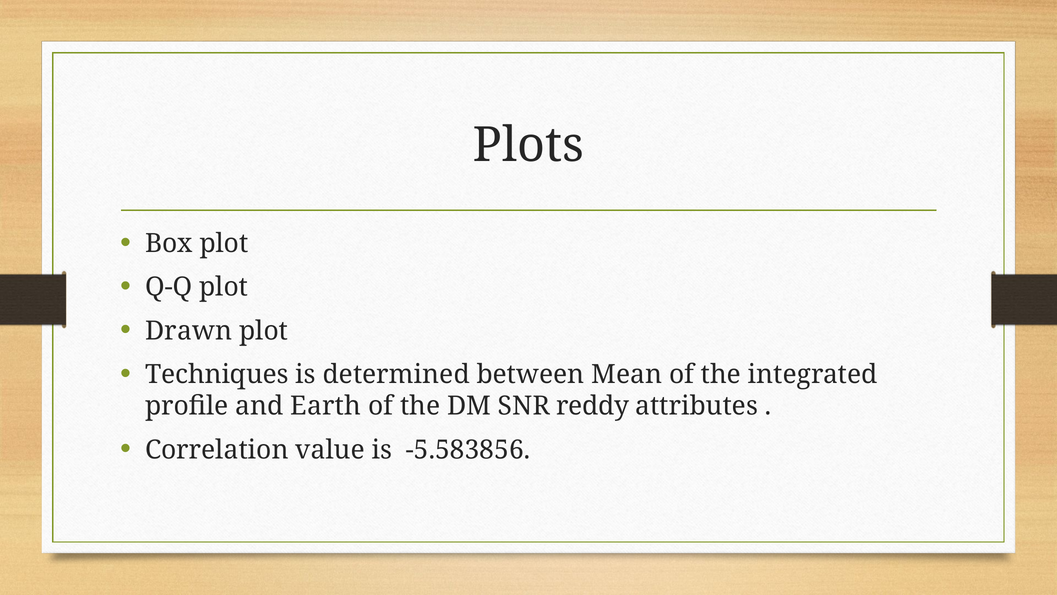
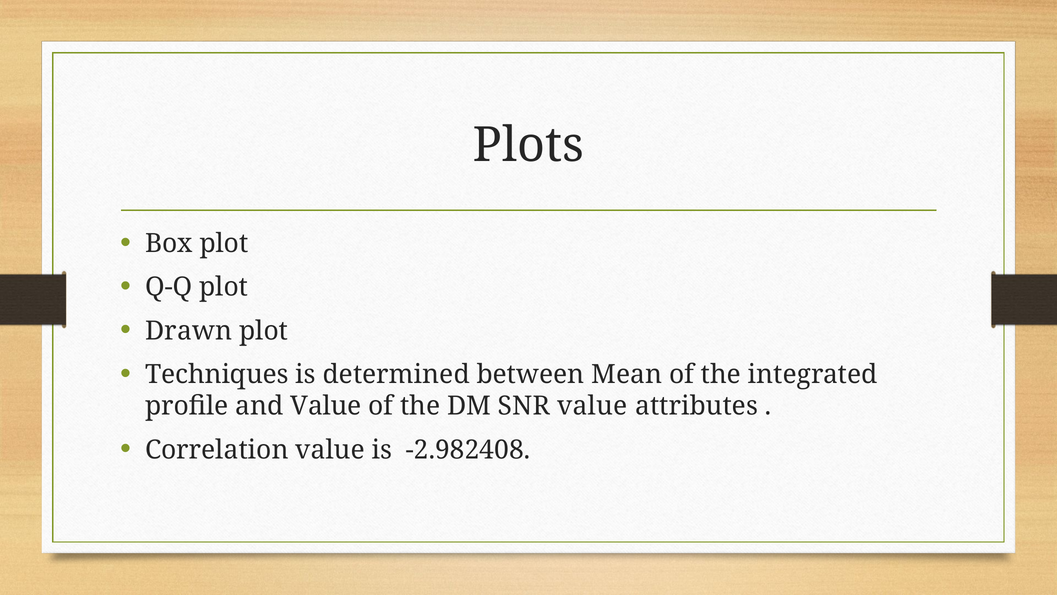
and Earth: Earth -> Value (326, 406)
SNR reddy: reddy -> value (592, 406)
-5.583856: -5.583856 -> -2.982408 (468, 449)
